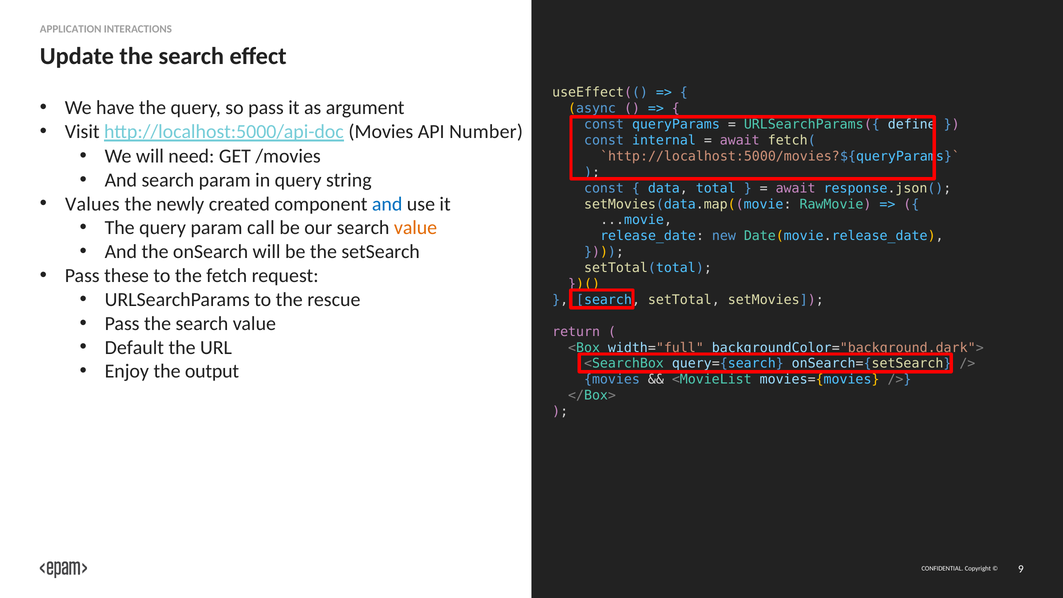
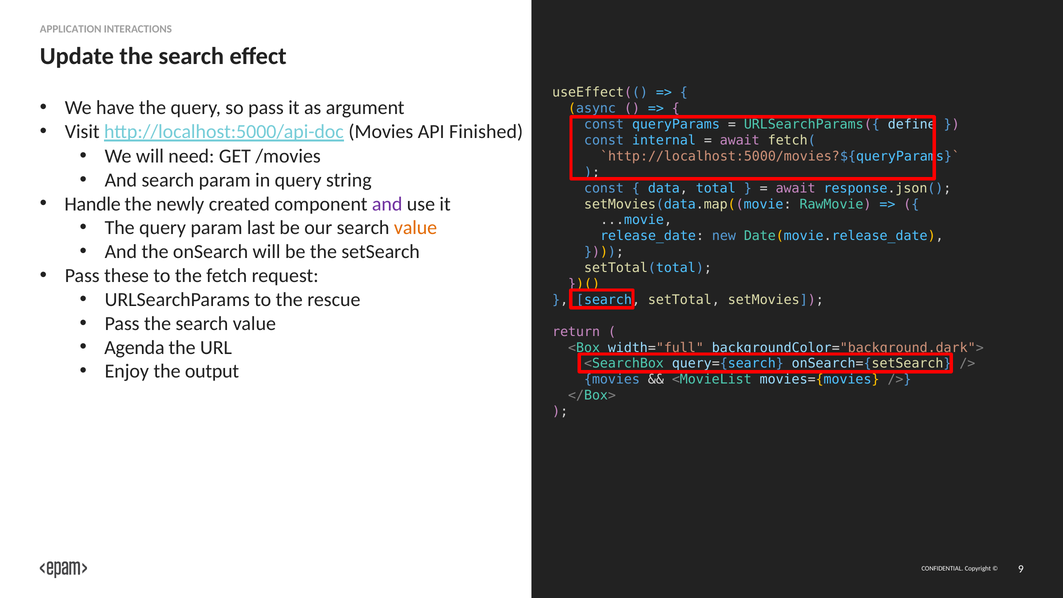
Number: Number -> Finished (486, 132)
Values: Values -> Handle (93, 204)
and colour: blue -> purple (387, 204)
call: call -> last (261, 228)
Default: Default -> Agenda (134, 347)
